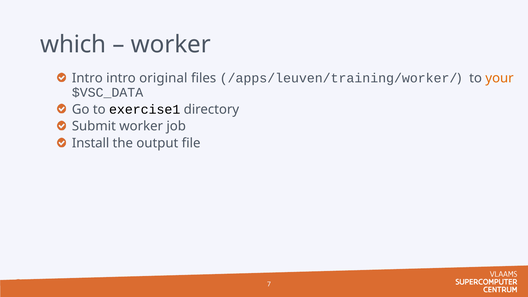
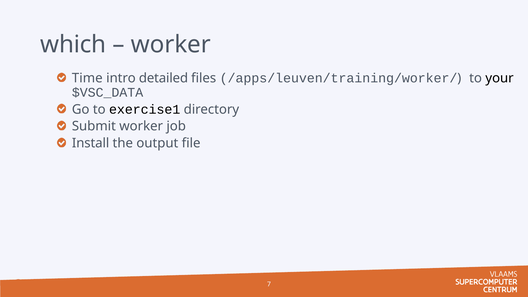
Intro: Intro -> Time (87, 78)
original: original -> detailed (163, 78)
your colour: orange -> black (500, 78)
